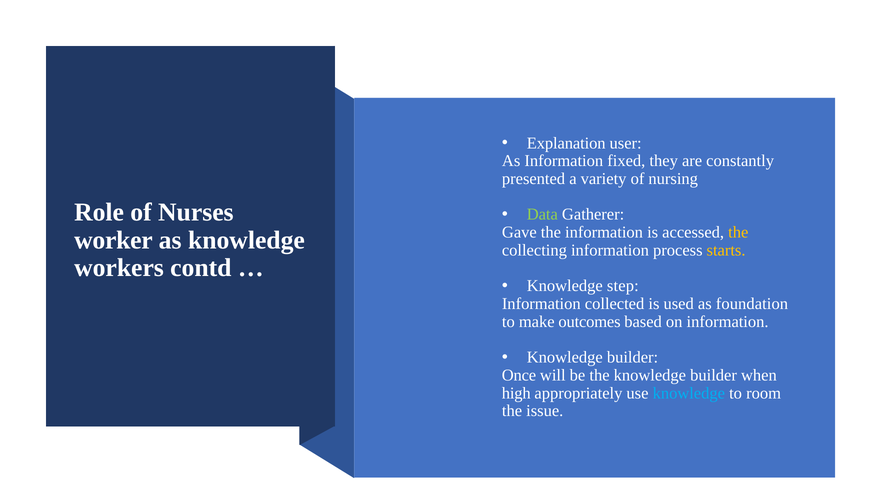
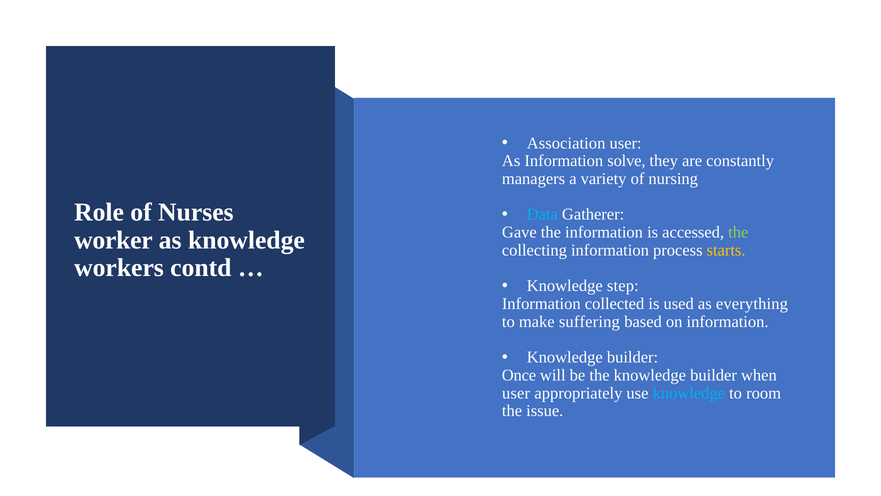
Explanation: Explanation -> Association (566, 143)
fixed: fixed -> solve (626, 161)
presented: presented -> managers (534, 179)
Data colour: light green -> light blue (542, 214)
the colour: yellow -> light green (738, 232)
foundation: foundation -> everything (752, 304)
outcomes: outcomes -> suffering (589, 321)
high: high -> user (516, 393)
